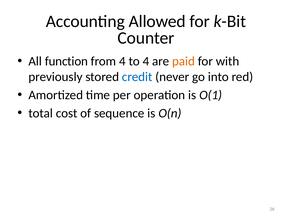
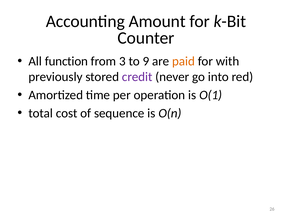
Allowed: Allowed -> Amount (157, 21)
from 4: 4 -> 3 (122, 61)
to 4: 4 -> 9 (146, 61)
credit colour: blue -> purple (137, 77)
